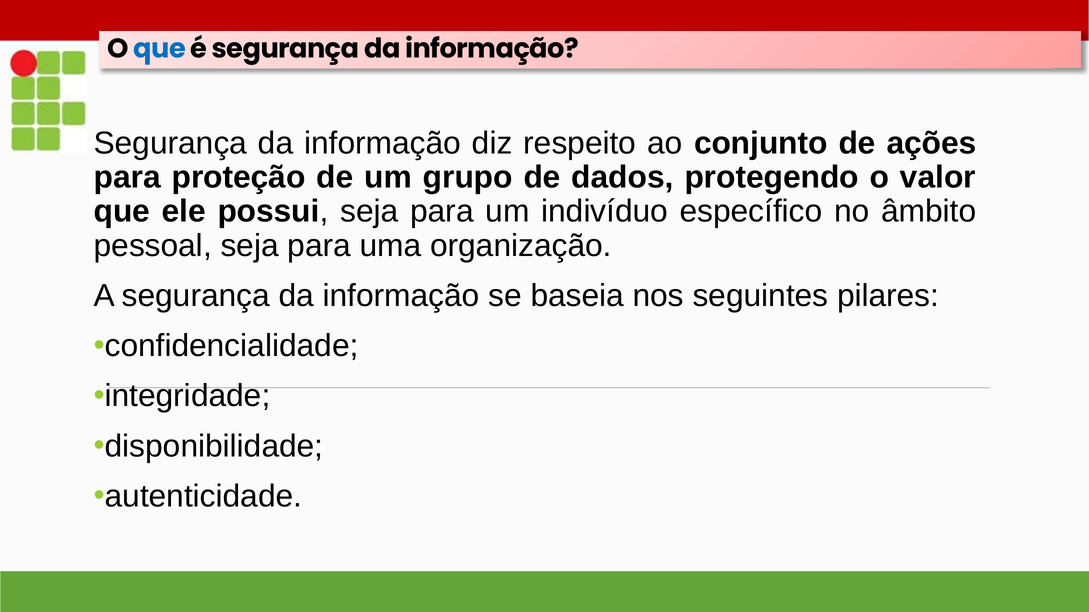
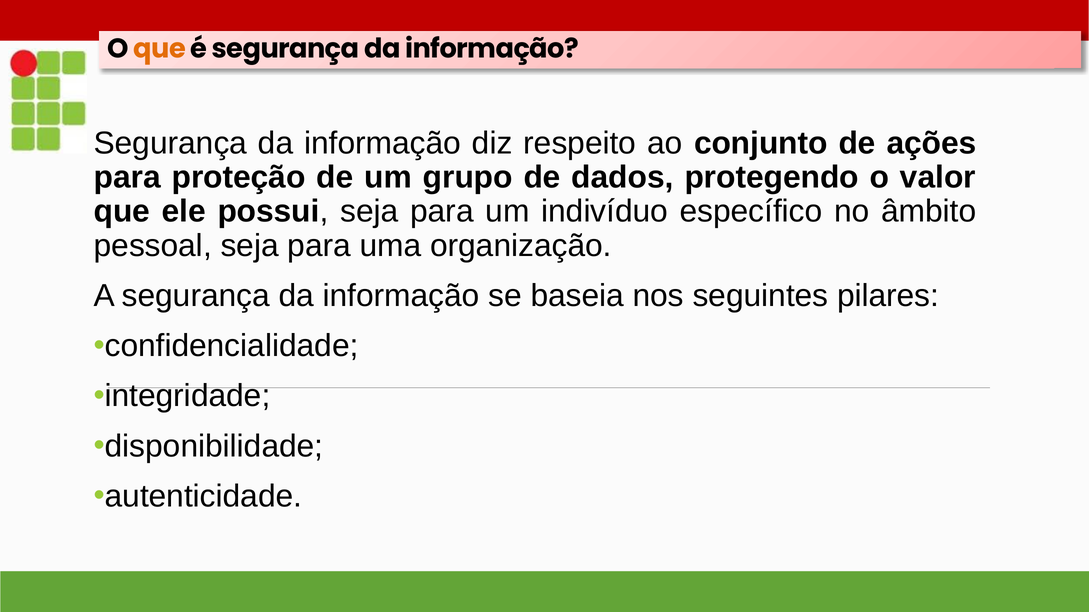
que colour: blue -> orange (160, 49)
